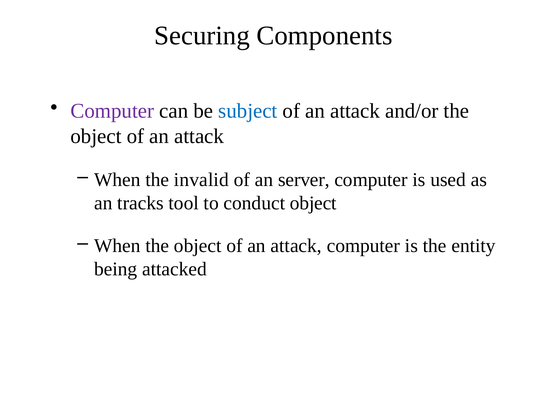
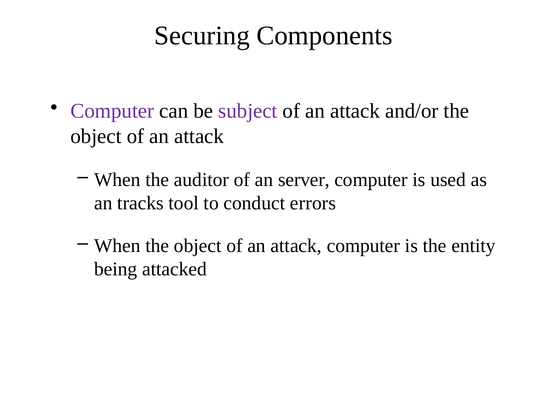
subject colour: blue -> purple (248, 111)
invalid: invalid -> auditor (201, 180)
conduct object: object -> errors (313, 203)
